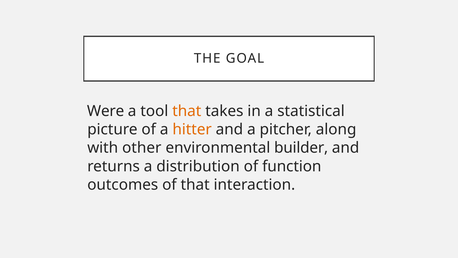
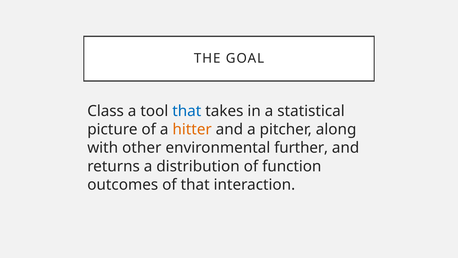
Were: Were -> Class (106, 111)
that colour: orange -> blue (187, 111)
builder: builder -> further (301, 148)
